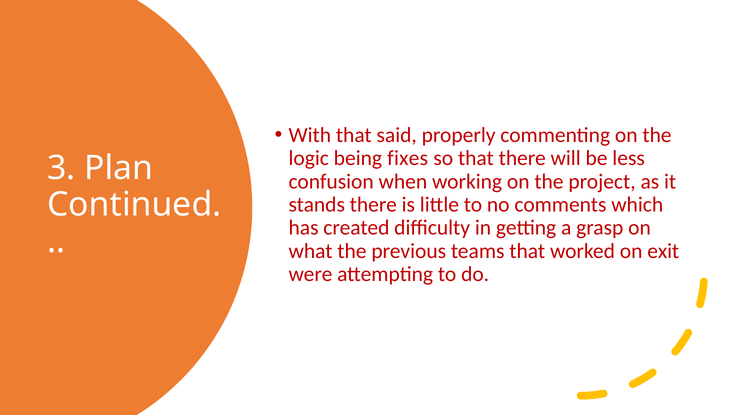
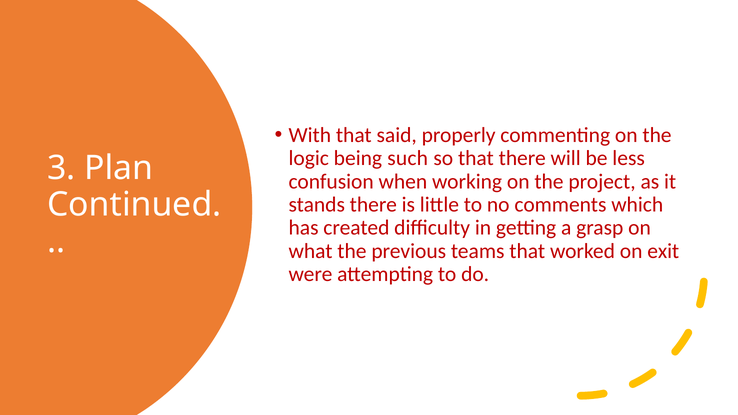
fixes: fixes -> such (408, 158)
